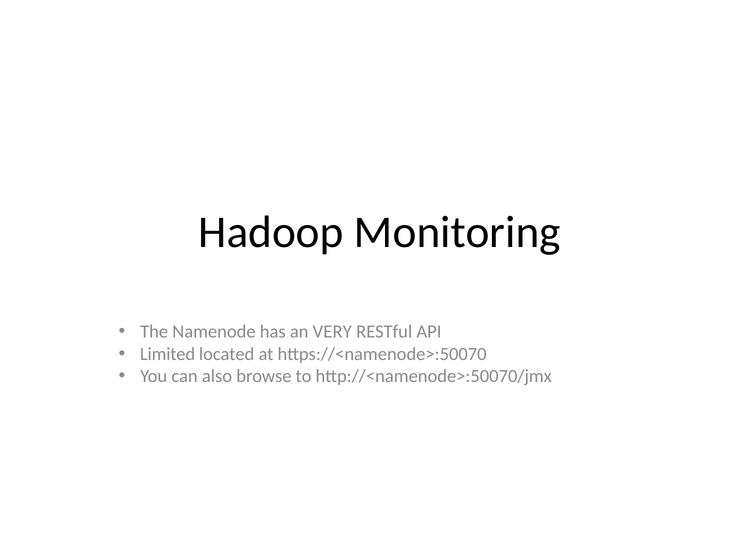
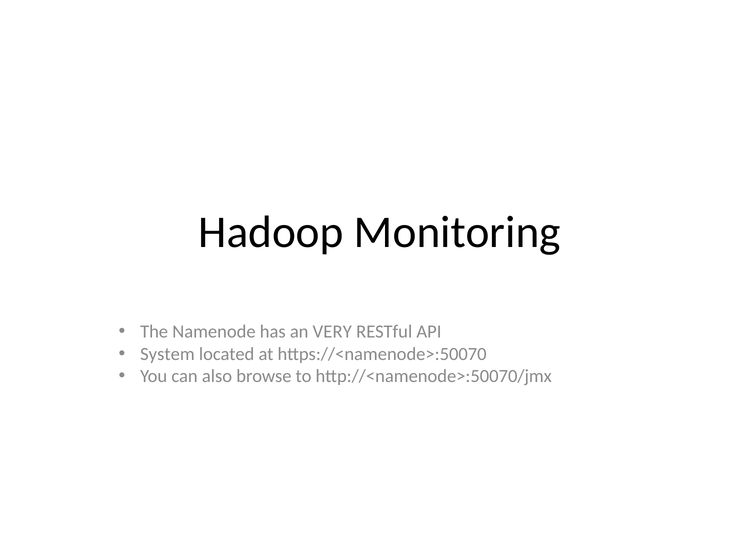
Limited: Limited -> System (167, 354)
